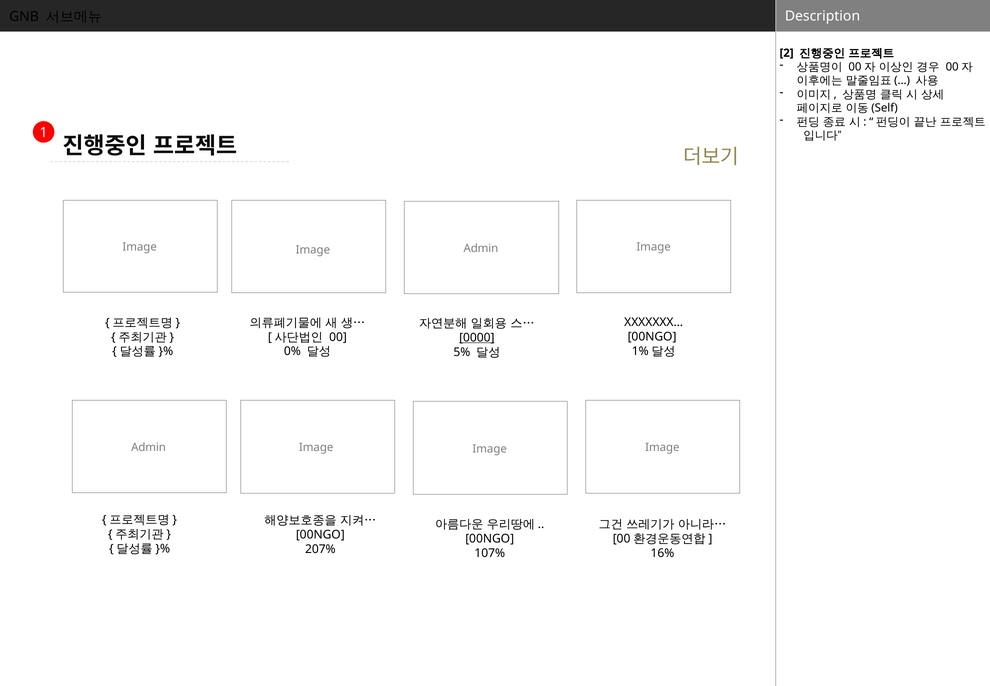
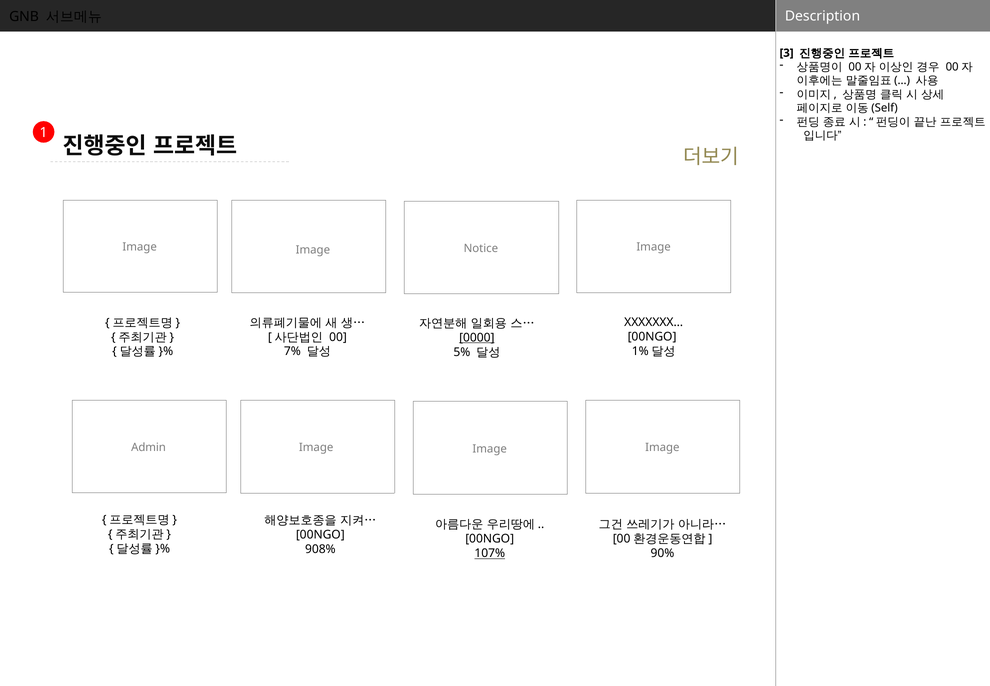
2: 2 -> 3 (787, 53)
Image Image Admin: Admin -> Notice (481, 248)
0%: 0% -> 7% (292, 351)
207%: 207% -> 908% (320, 549)
107% underline: none -> present (490, 553)
16%: 16% -> 90% (662, 553)
